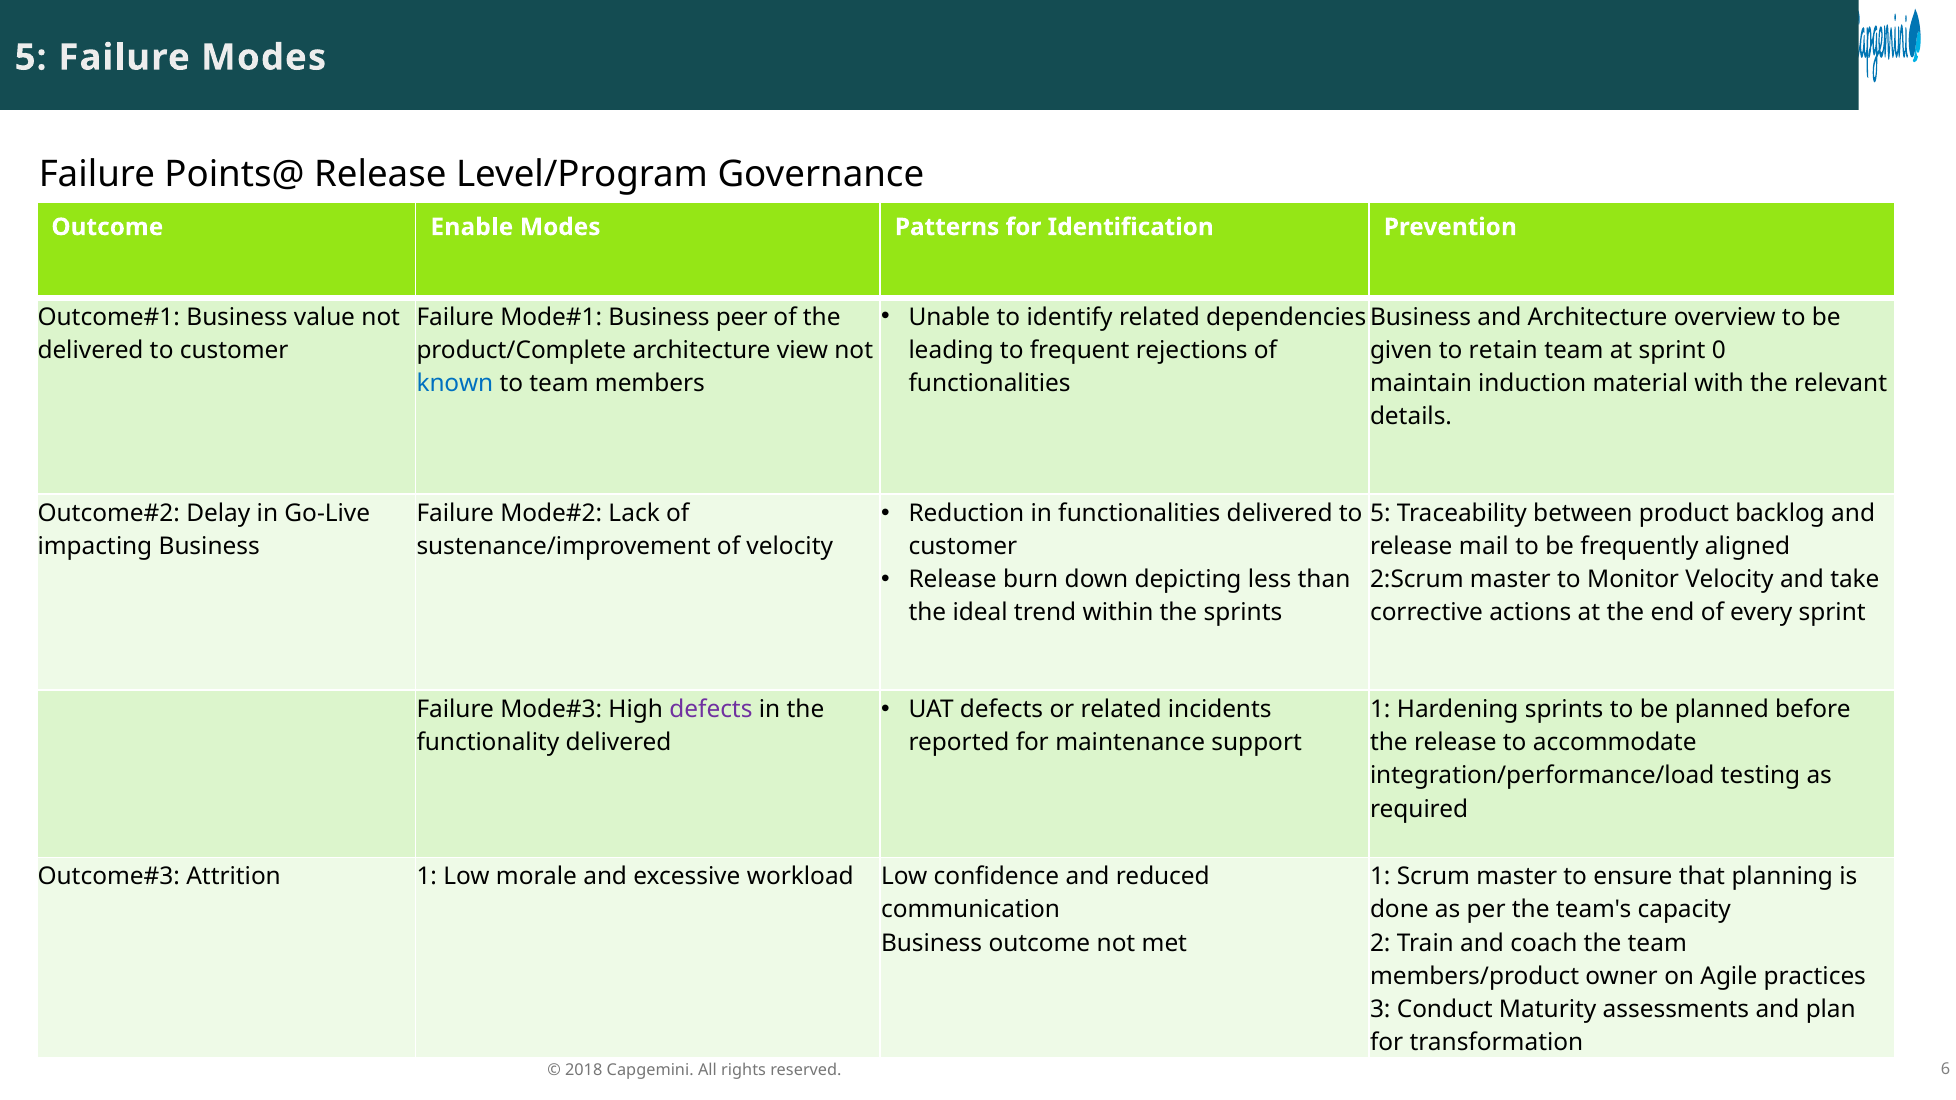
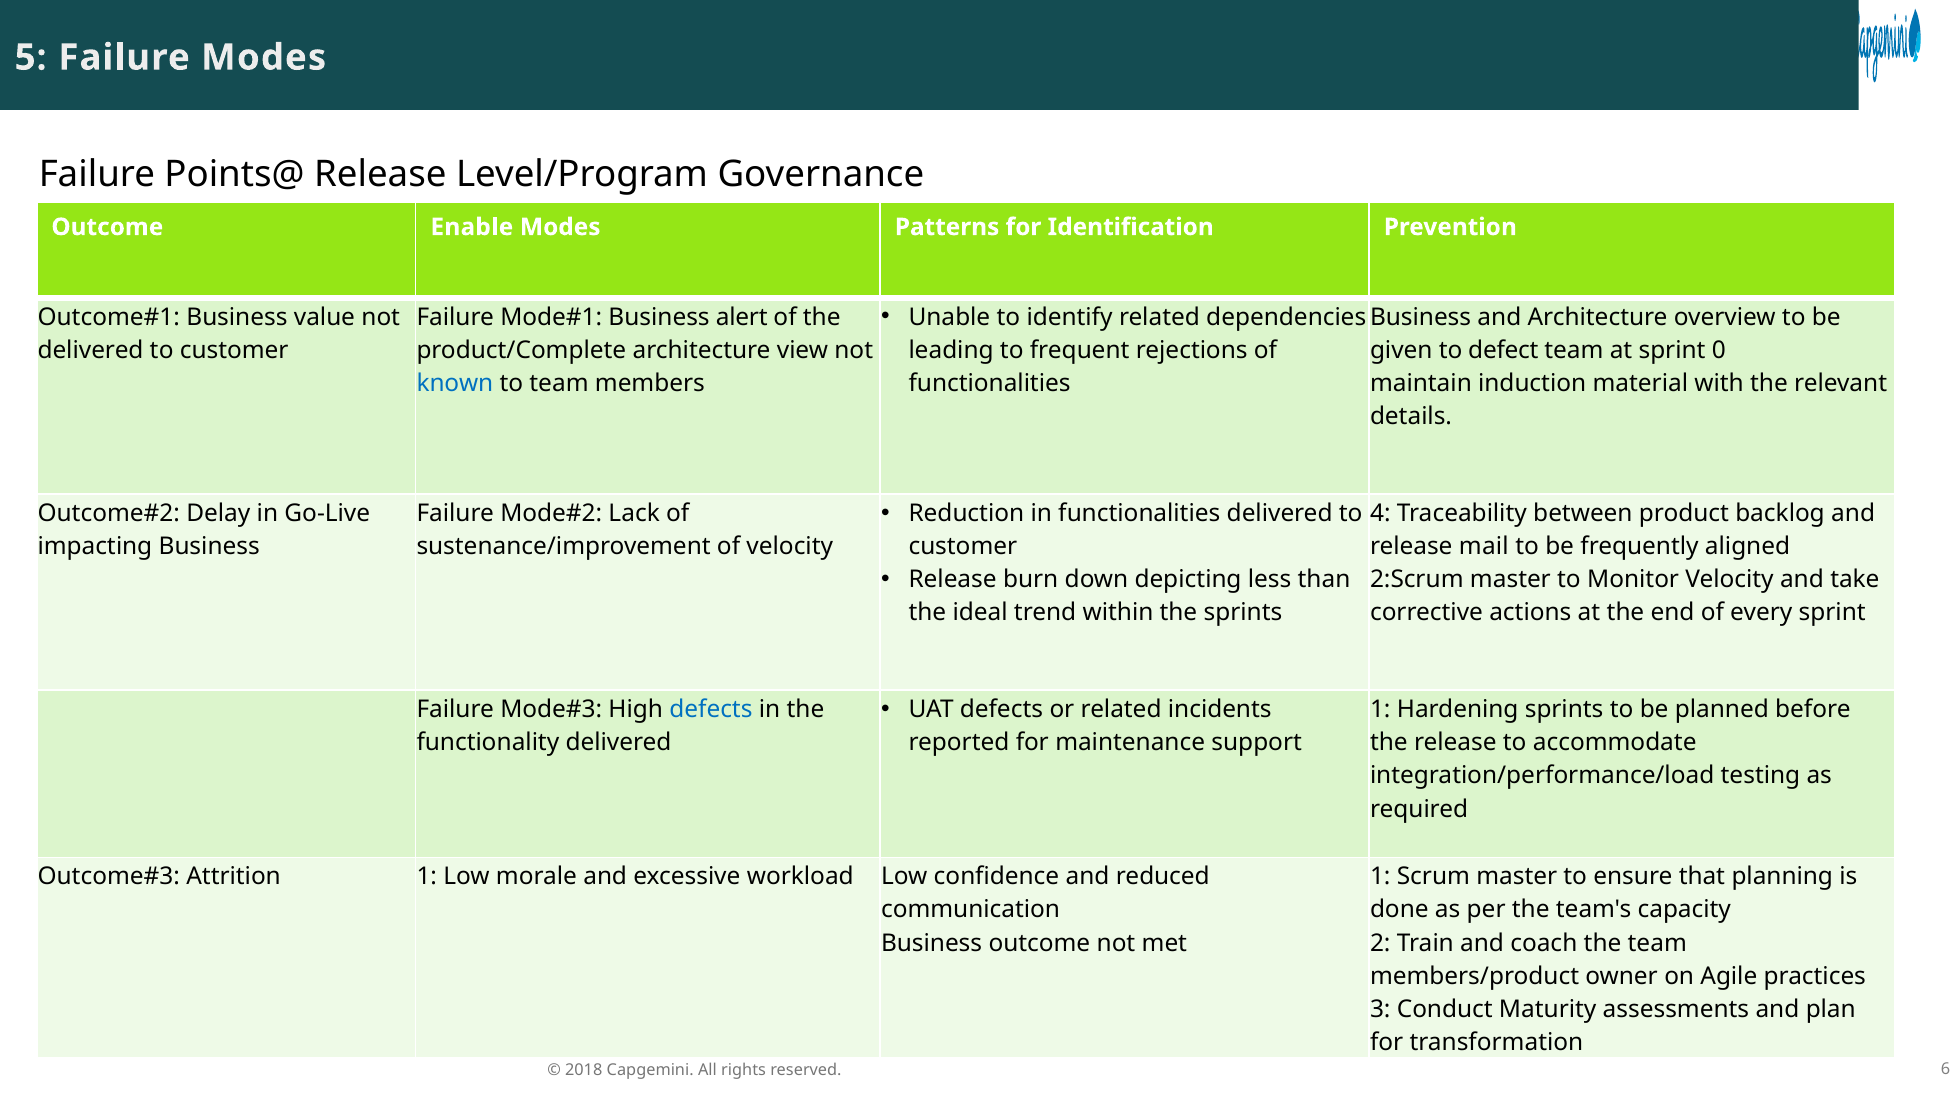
peer: peer -> alert (742, 317)
retain: retain -> defect (1503, 350)
5: 5 -> 4 (1380, 513)
defects colour: purple -> blue (711, 709)
